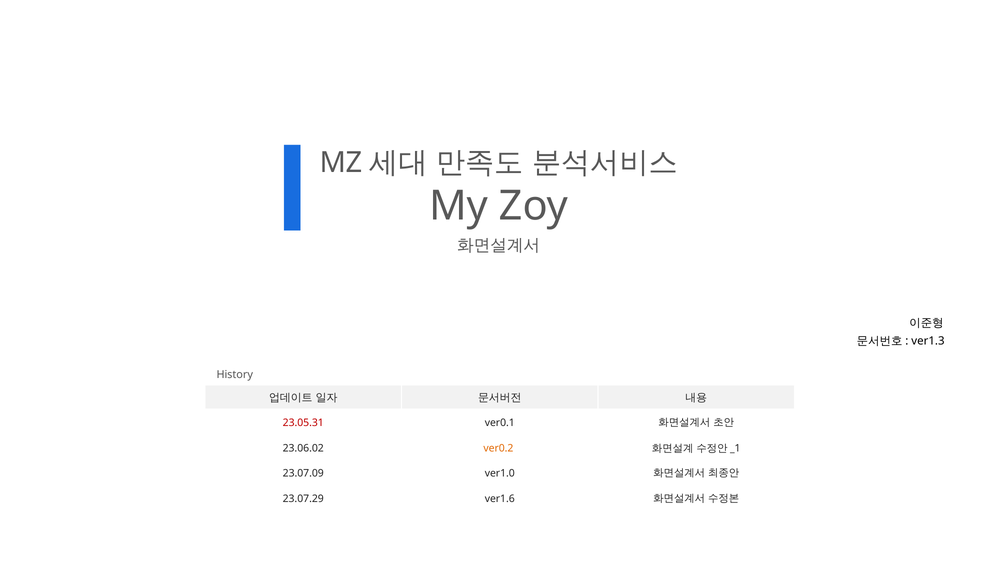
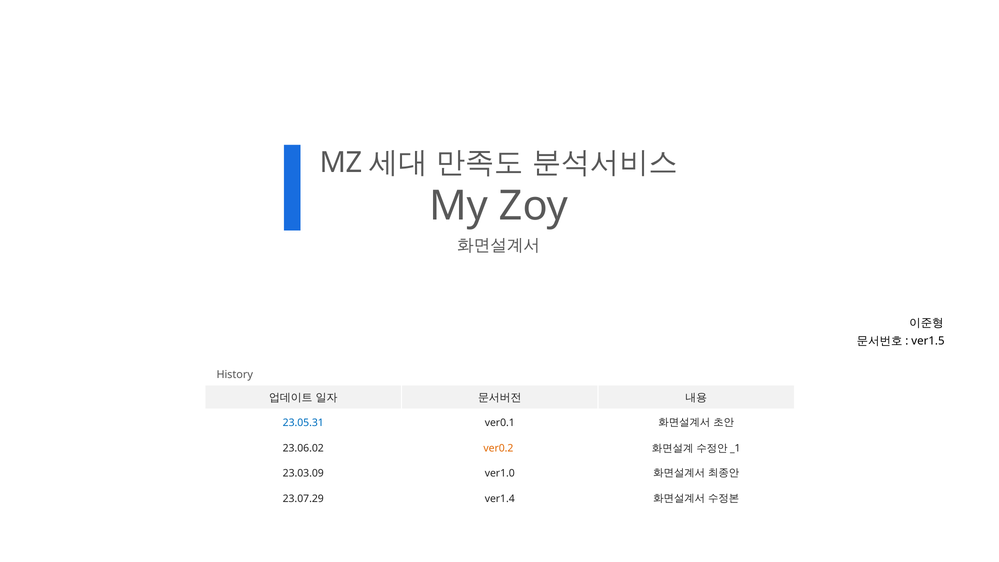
ver1.3: ver1.3 -> ver1.5 (928, 341)
23.05.31 colour: red -> blue (303, 423)
23.07.09: 23.07.09 -> 23.03.09 (303, 473)
ver1.6: ver1.6 -> ver1.4 (500, 499)
